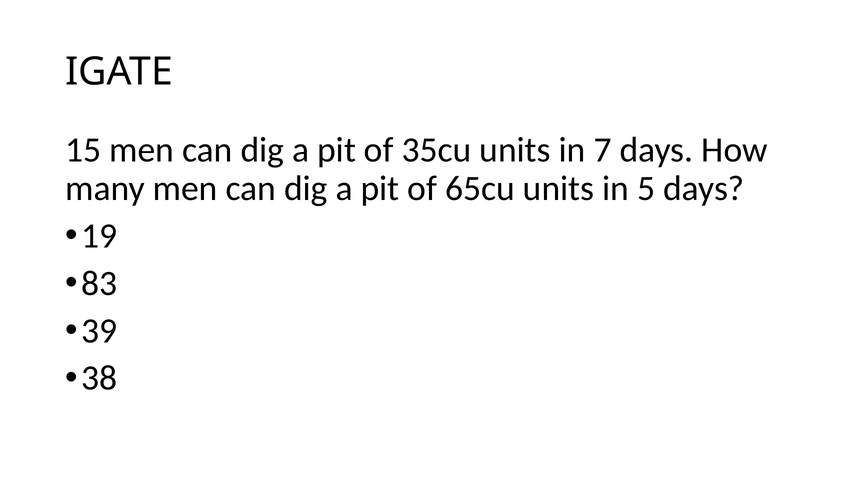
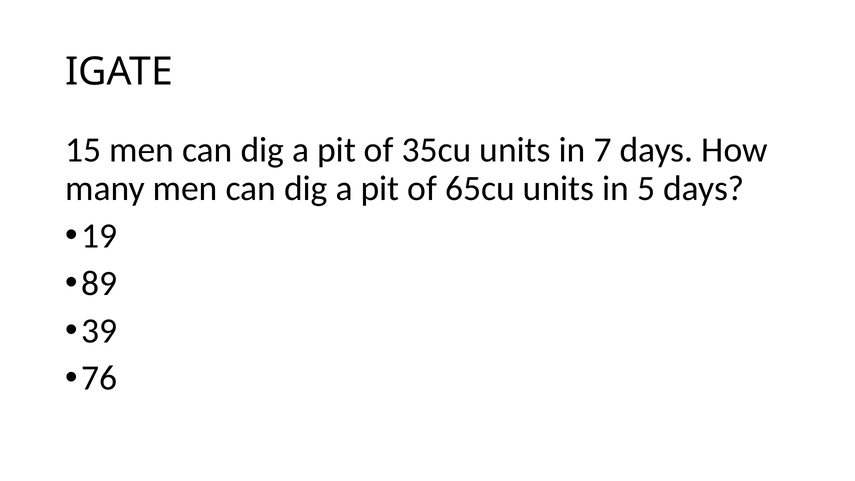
83: 83 -> 89 (99, 283)
38: 38 -> 76 (99, 378)
